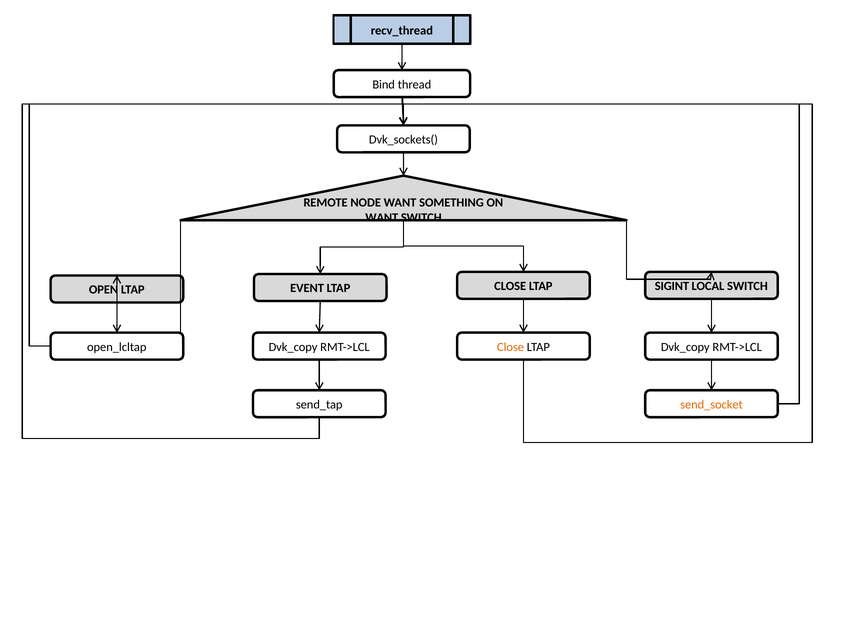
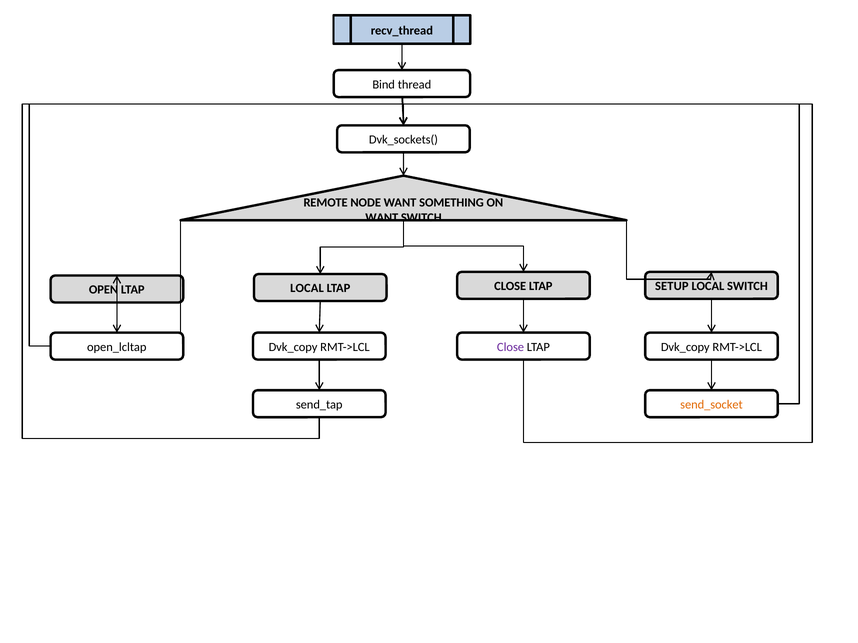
LTAP EVENT: EVENT -> LOCAL (307, 289)
SIGINT: SIGINT -> SETUP (672, 286)
Close colour: orange -> purple (511, 347)
